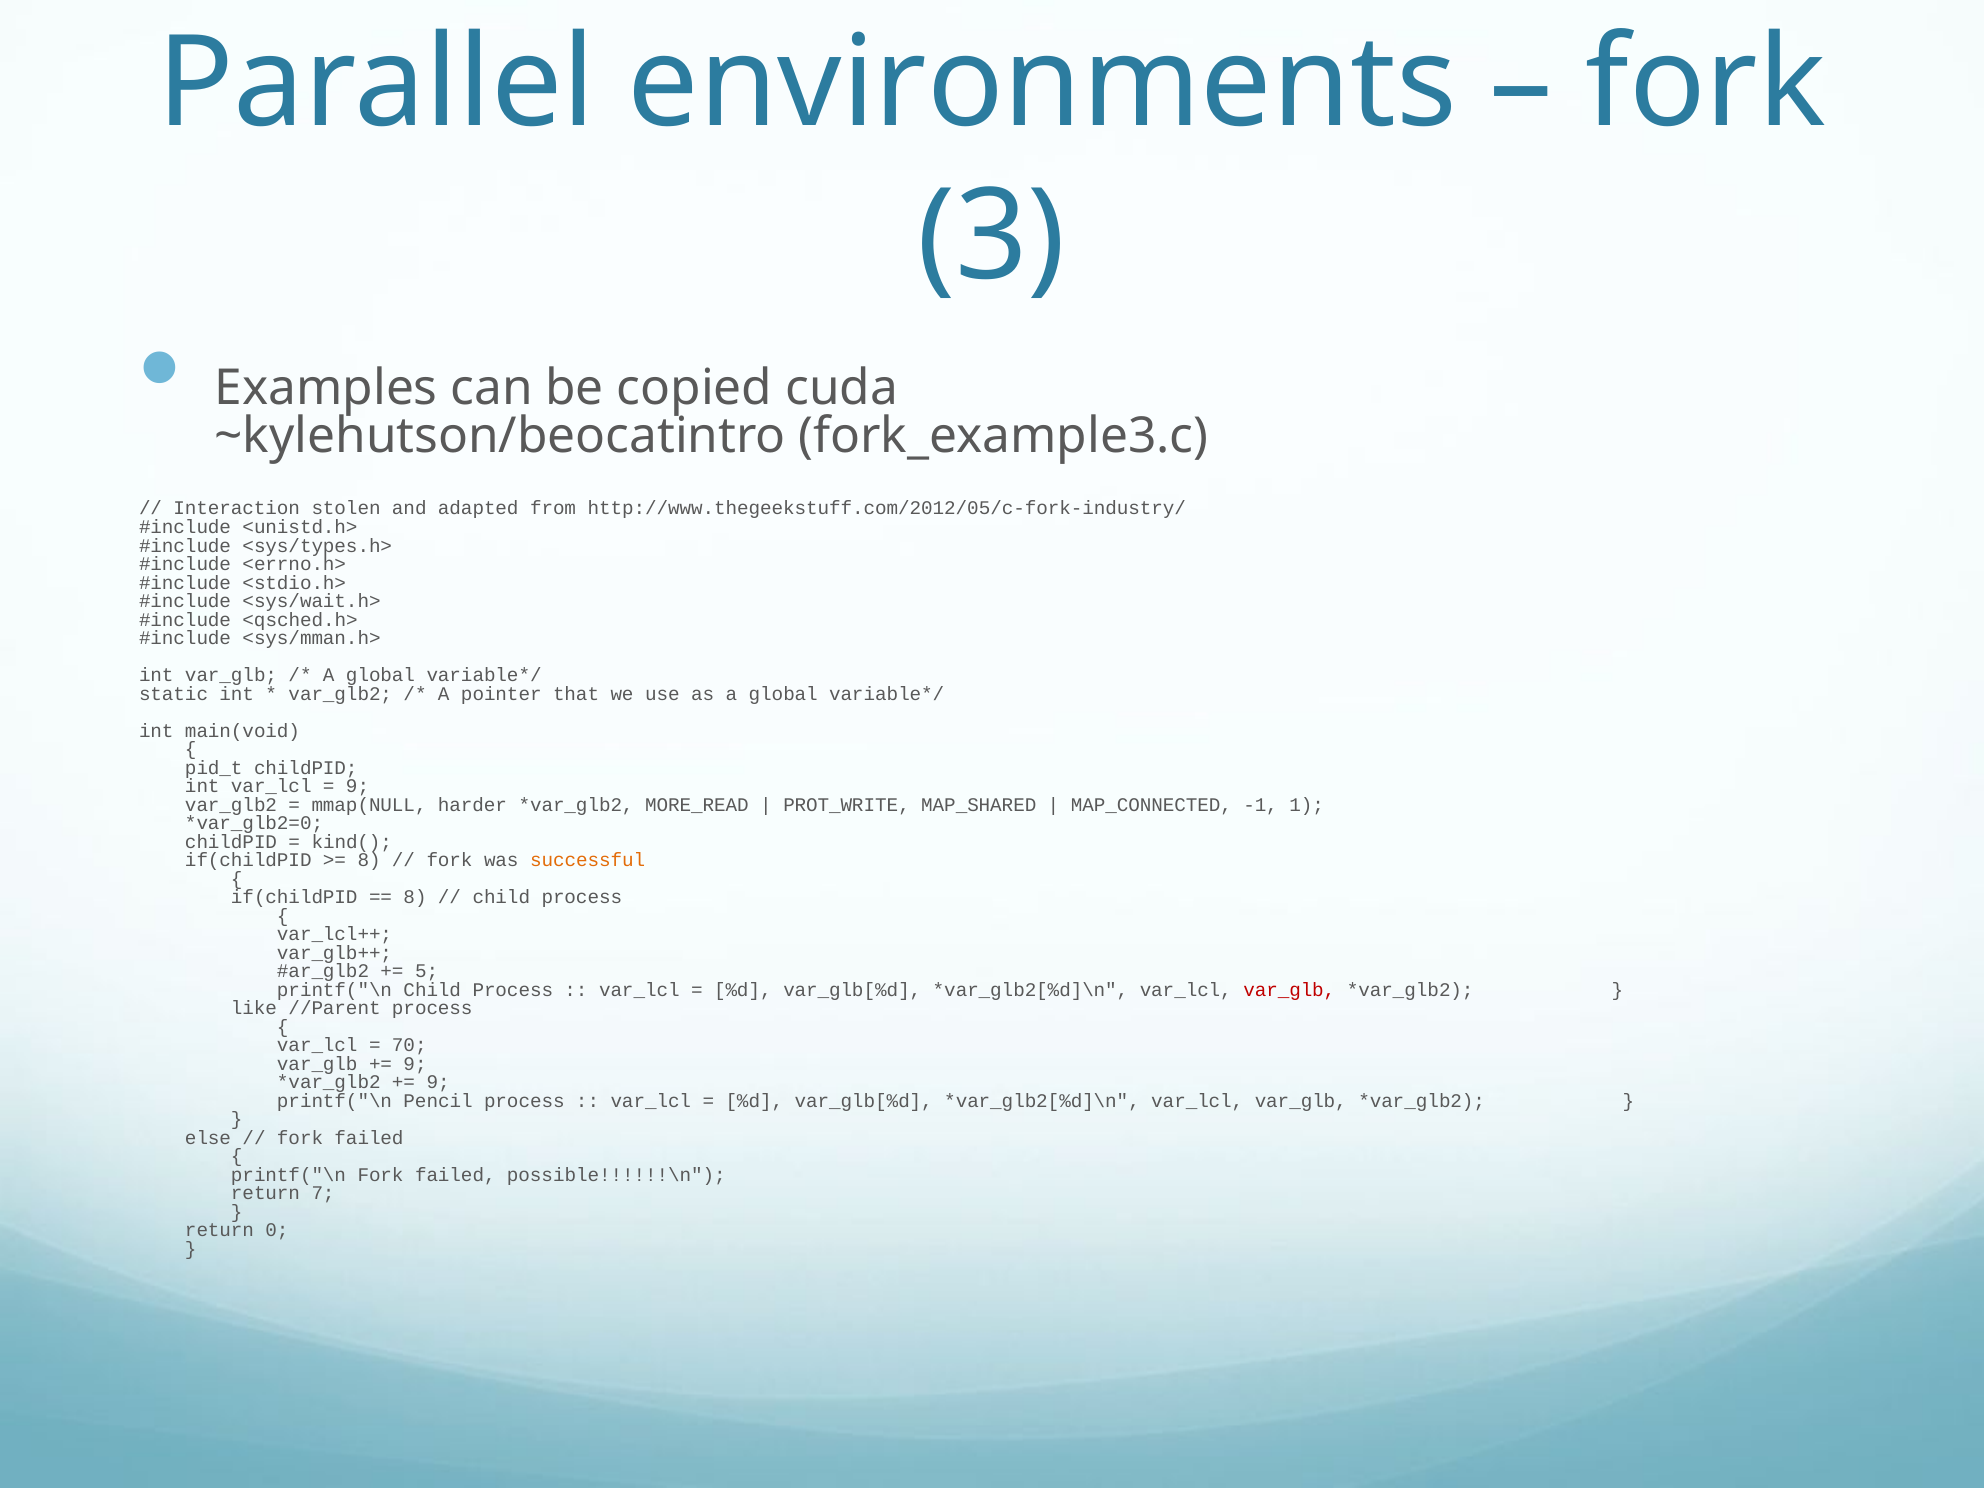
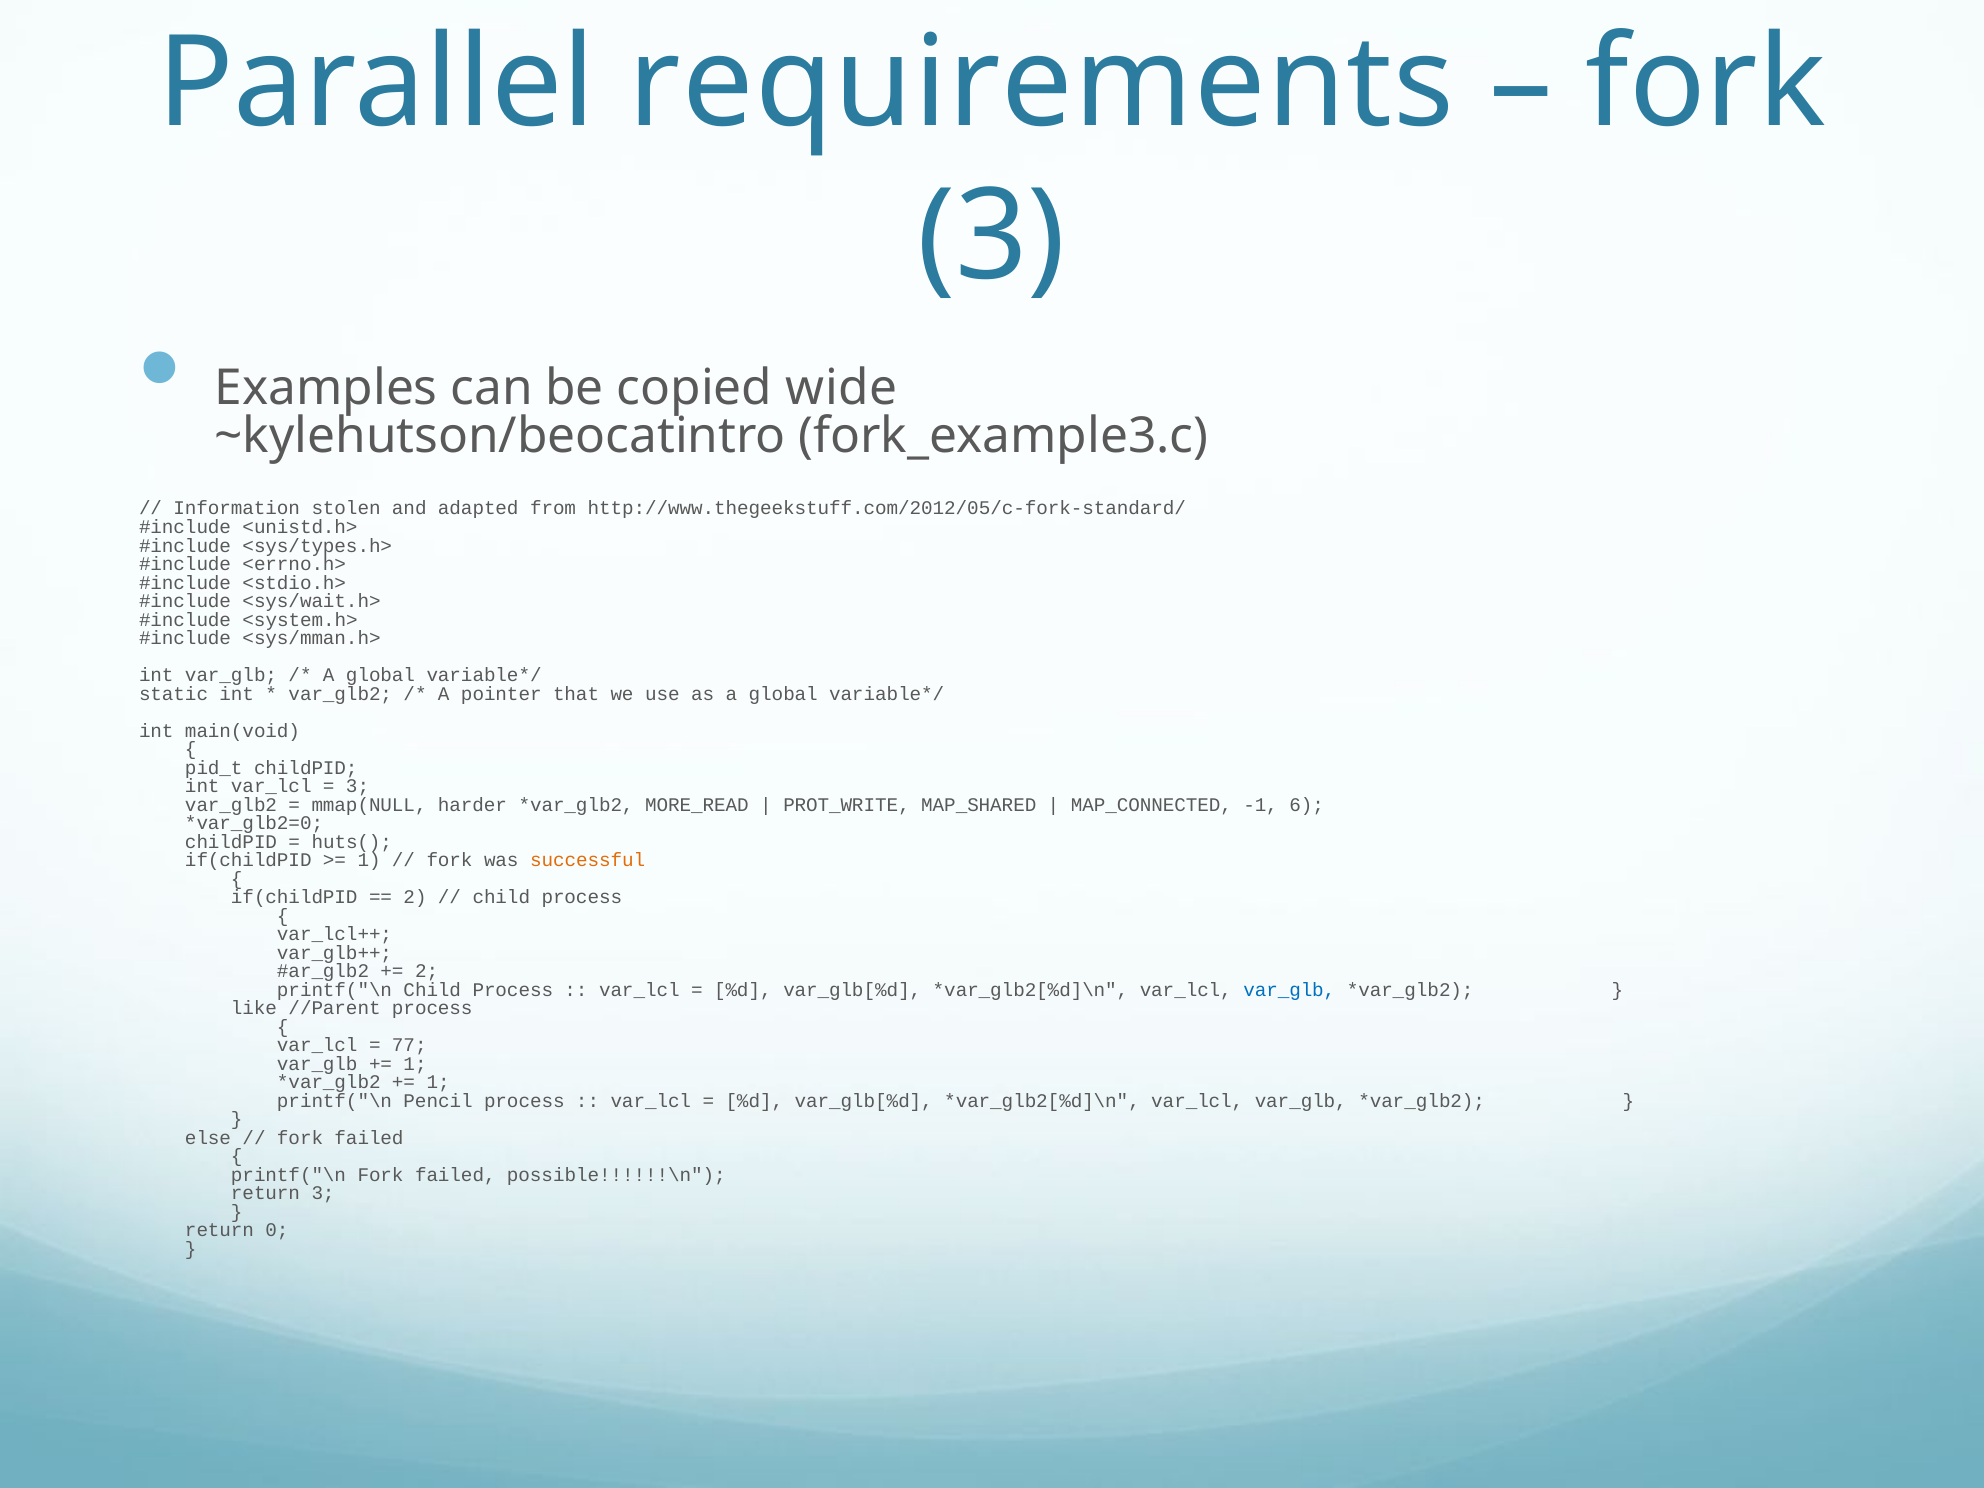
environments: environments -> requirements (1042, 84)
cuda: cuda -> wide (841, 388)
Interaction: Interaction -> Information (237, 509)
http://www.thegeekstuff.com/2012/05/c-fork-industry/: http://www.thegeekstuff.com/2012/05/c-fork-industry/ -> http://www.thegeekstuff.com/2012/05/c-fork-standard/ (887, 509)
<qsched.h>: <qsched.h> -> <system.h> (300, 620)
9: 9 -> 3 (358, 786)
1: 1 -> 6 (1307, 805)
kind(: kind( -> huts( (352, 842)
8: 8 -> 1 (369, 860)
8: 8 -> 2 (415, 897)
5: 5 -> 2 (427, 971)
var_glb colour: red -> blue (1289, 990)
70: 70 -> 77 (409, 1045)
9: 9 -> 1 (415, 1064)
9: 9 -> 1 (438, 1082)
return 7: 7 -> 3 (323, 1194)
